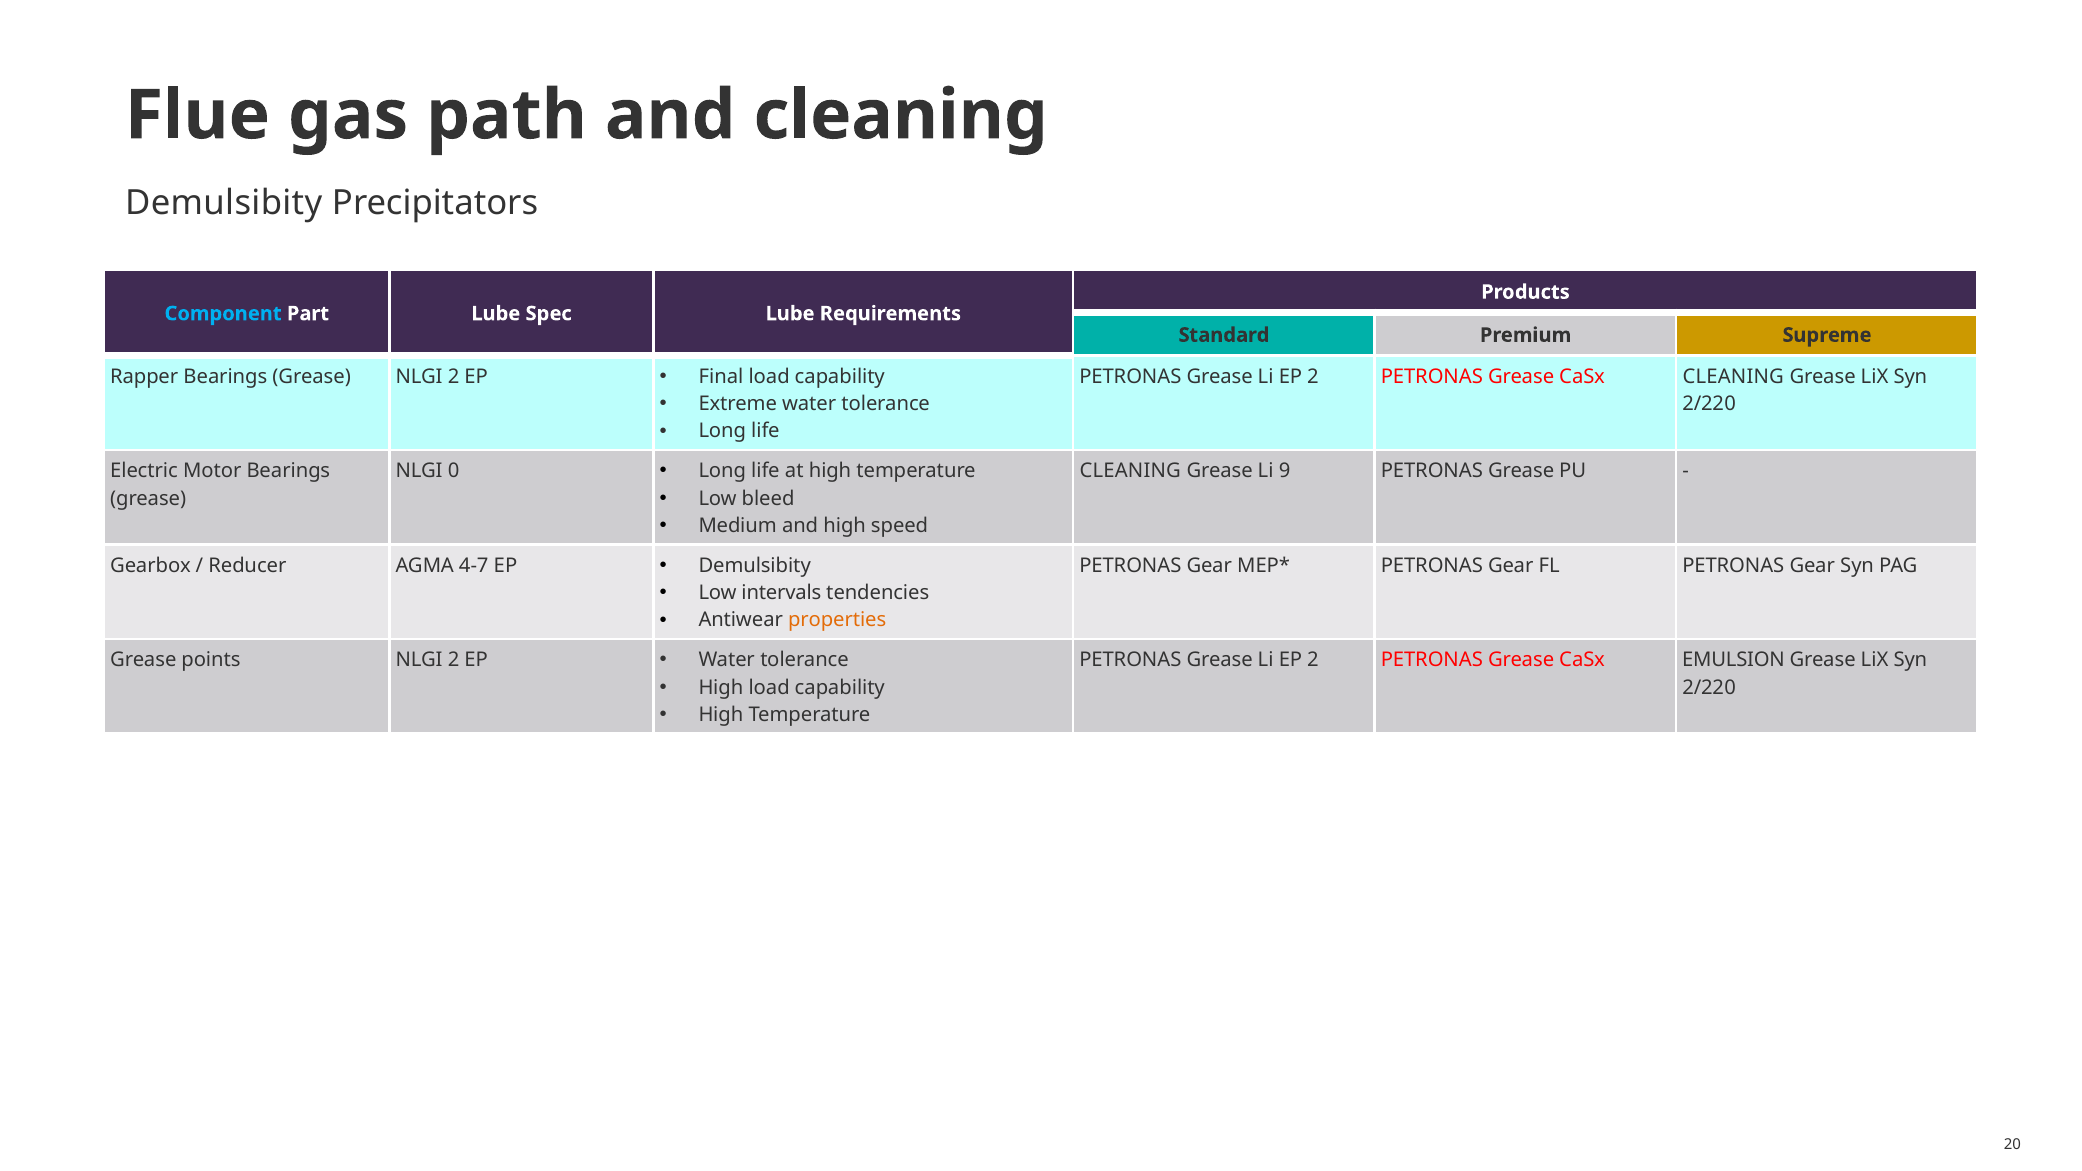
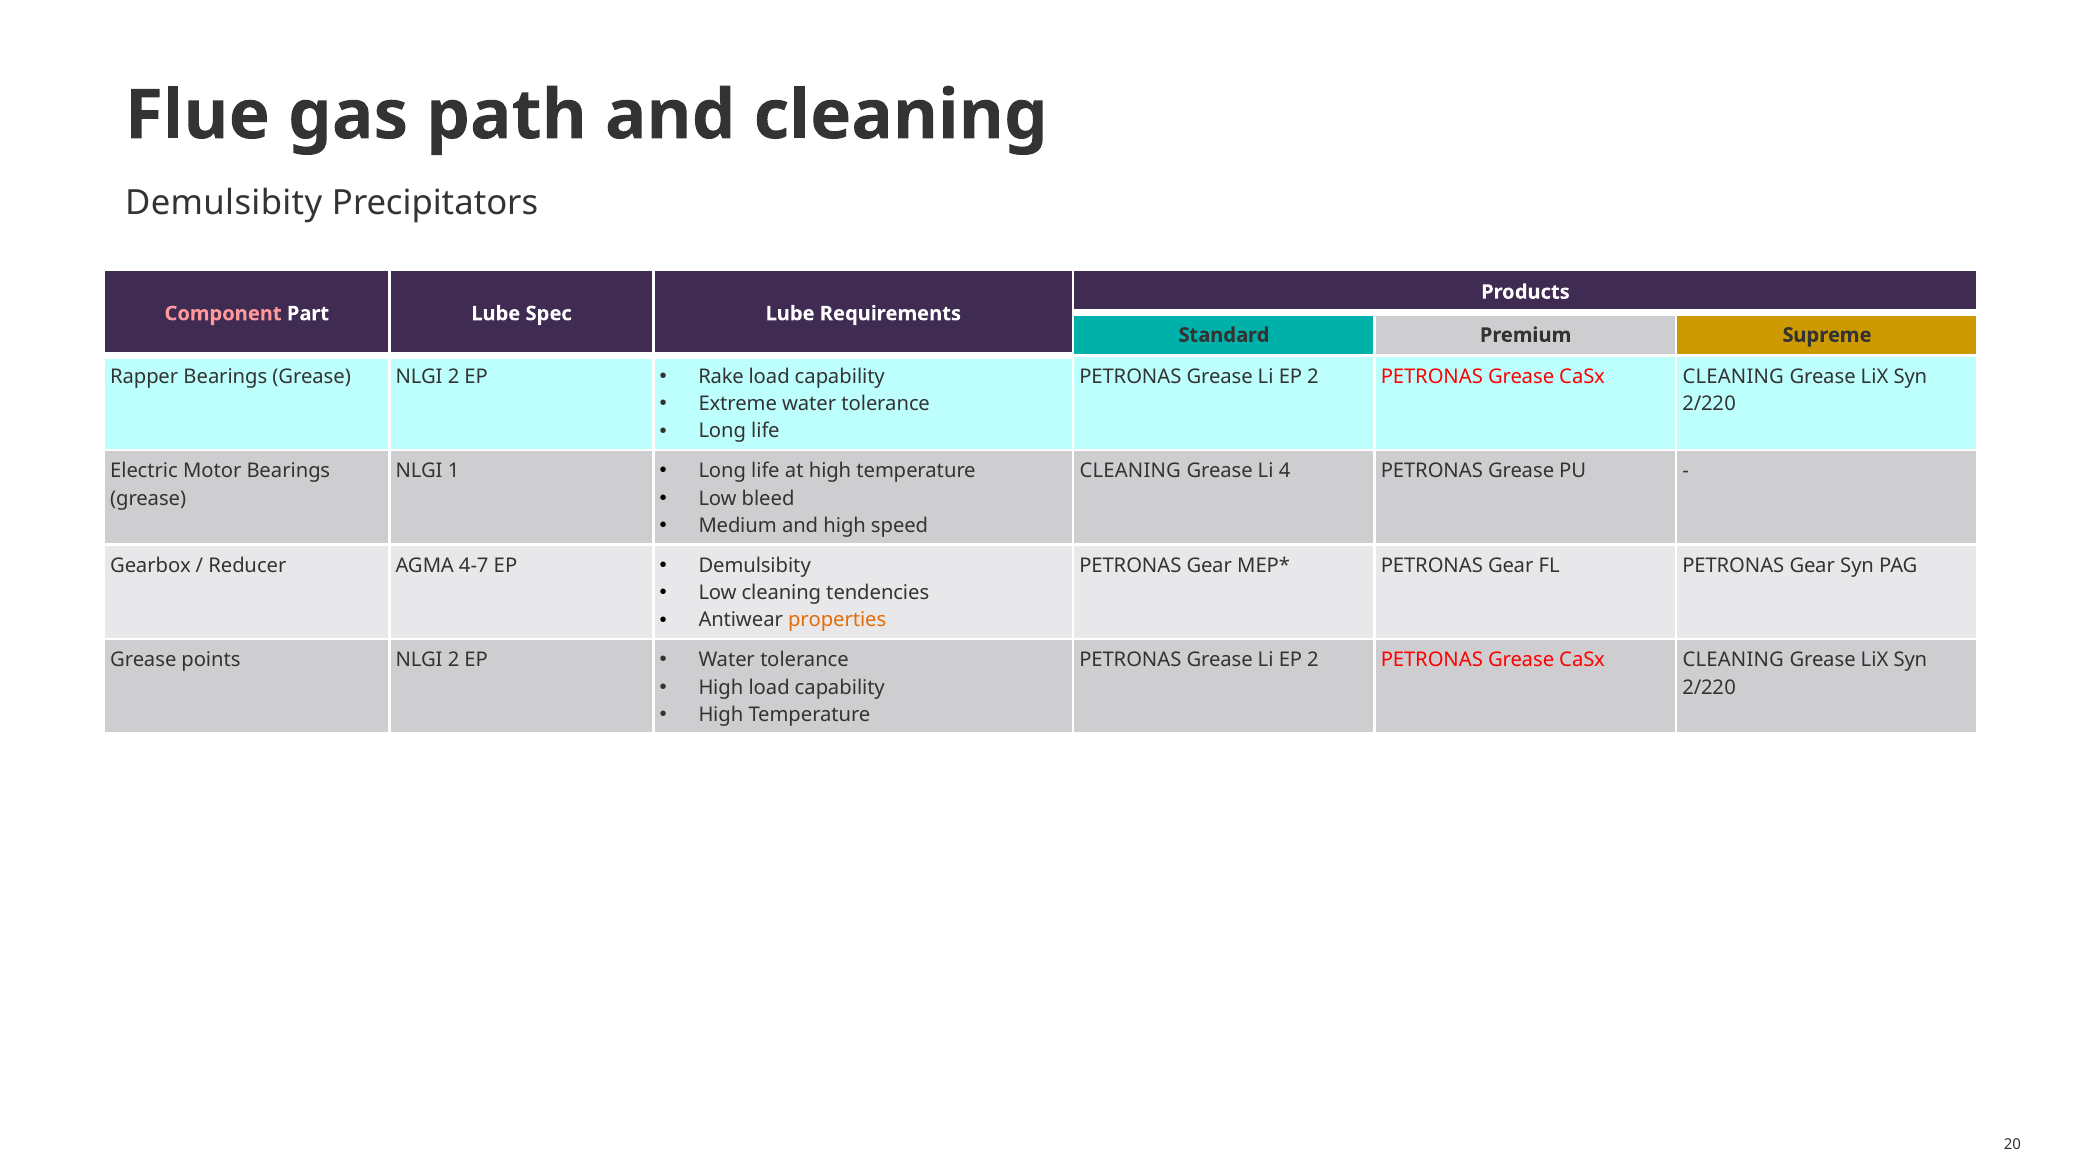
Component colour: light blue -> pink (223, 314)
Final: Final -> Rake (721, 377)
0: 0 -> 1 (454, 471)
9: 9 -> 4 (1285, 471)
Low intervals: intervals -> cleaning (781, 593)
EMULSION: EMULSION -> CLEANING (1733, 660)
